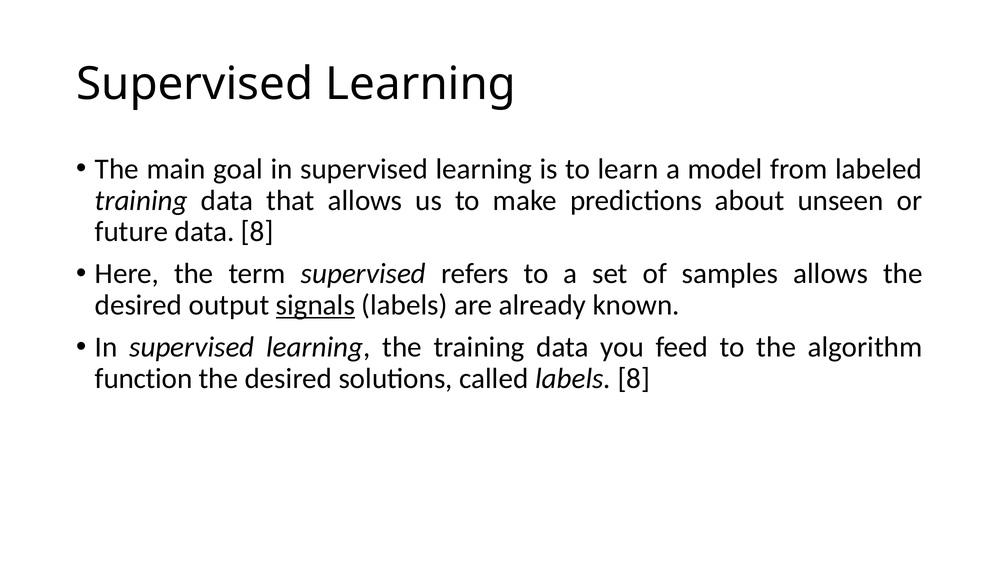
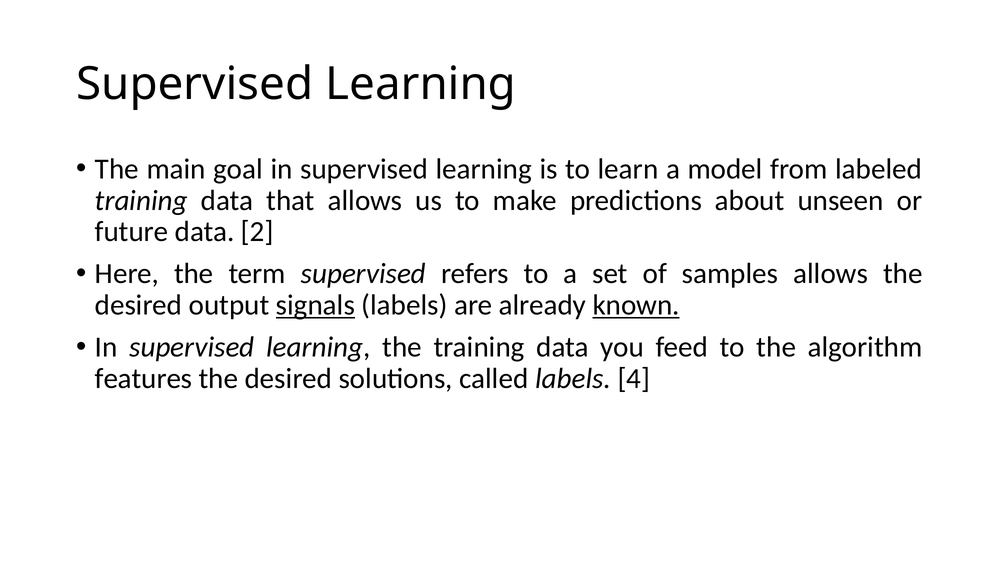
data 8: 8 -> 2 (257, 232)
known underline: none -> present (636, 305)
function: function -> features (144, 379)
labels 8: 8 -> 4 (634, 379)
